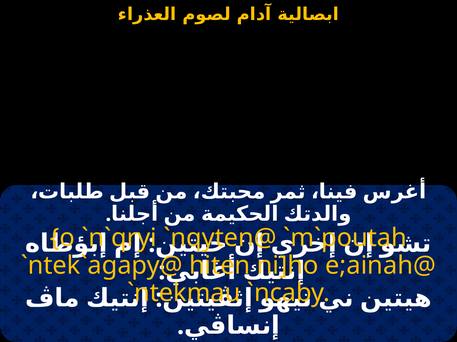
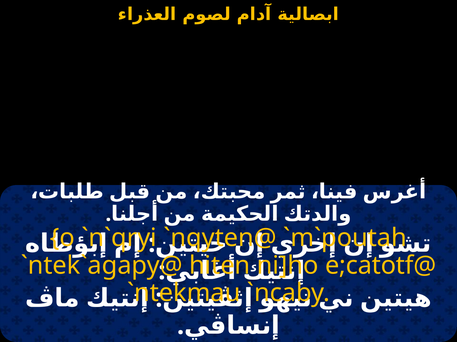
e;ainah@: e;ainah@ -> e;catotf@ (381, 266)
